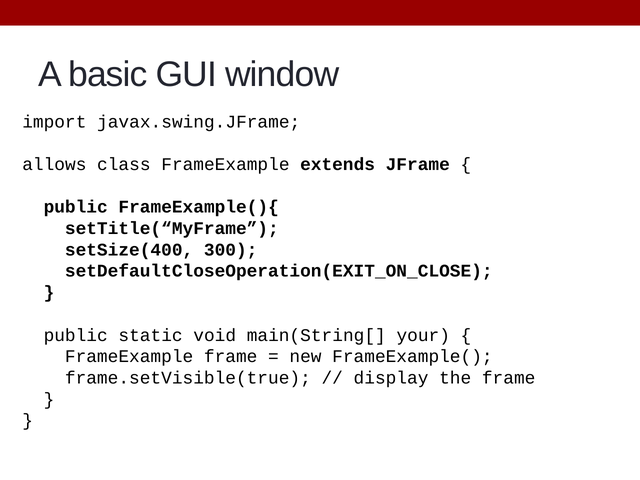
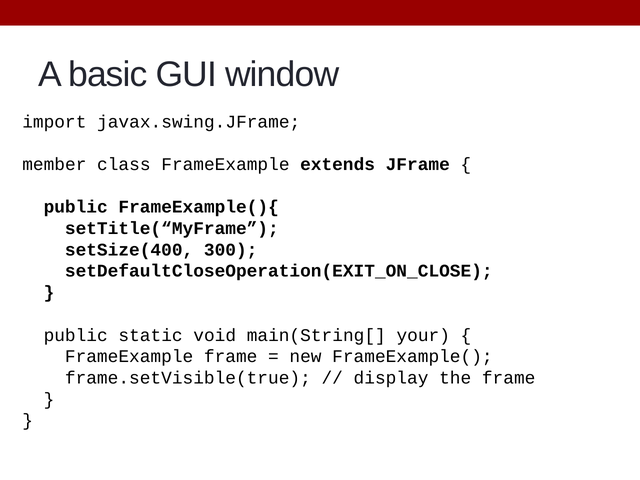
allows: allows -> member (54, 164)
